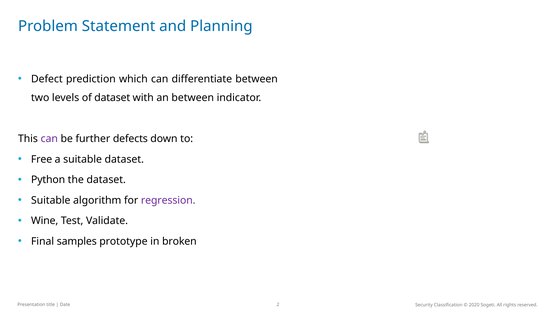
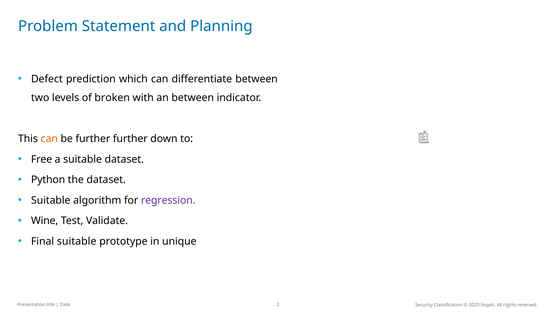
of dataset: dataset -> broken (112, 98)
can colour: purple -> orange (49, 139)
further defects: defects -> further (130, 139)
Final samples: samples -> suitable (77, 241)
broken: broken -> unique (179, 241)
